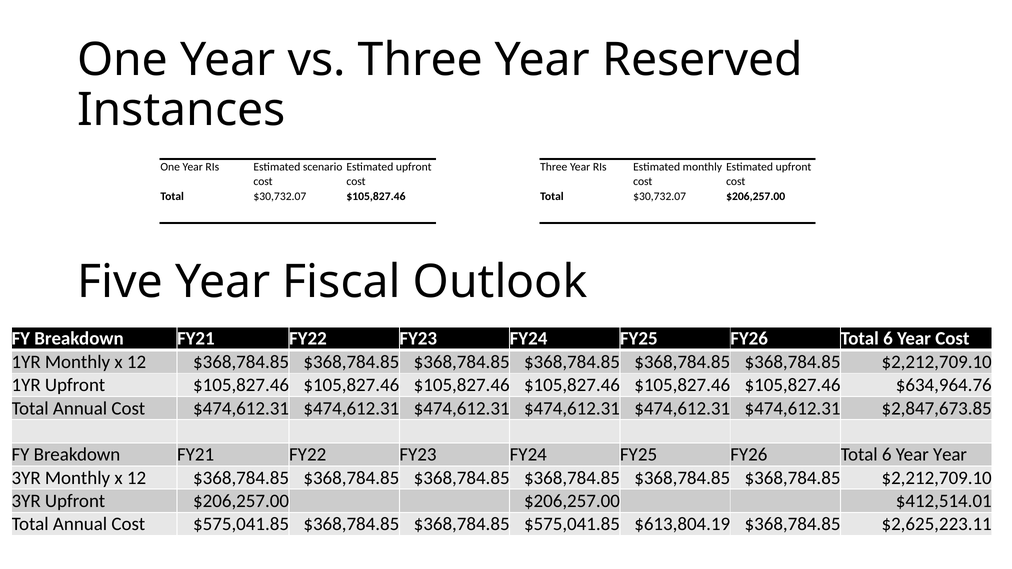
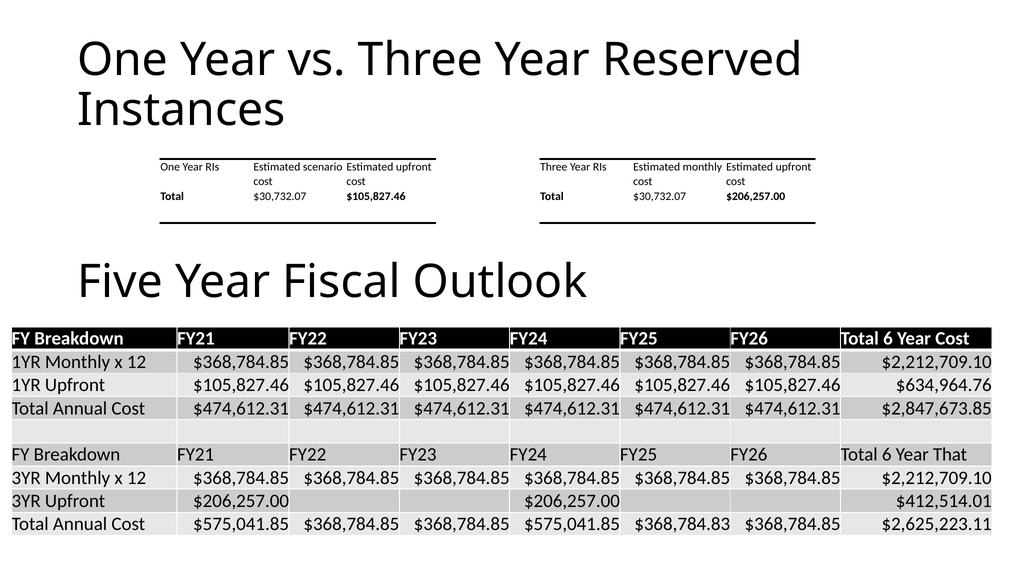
Year Year: Year -> That (950, 455)
$613,804.19: $613,804.19 -> $368,784.83 (682, 524)
